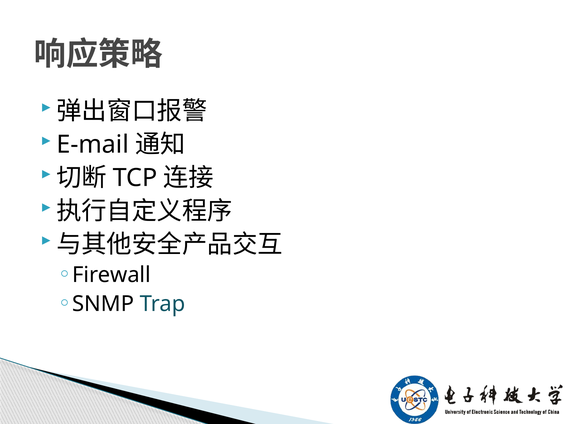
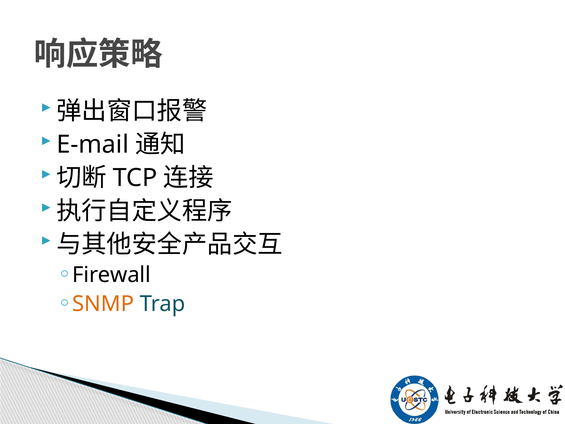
SNMP colour: black -> orange (103, 304)
